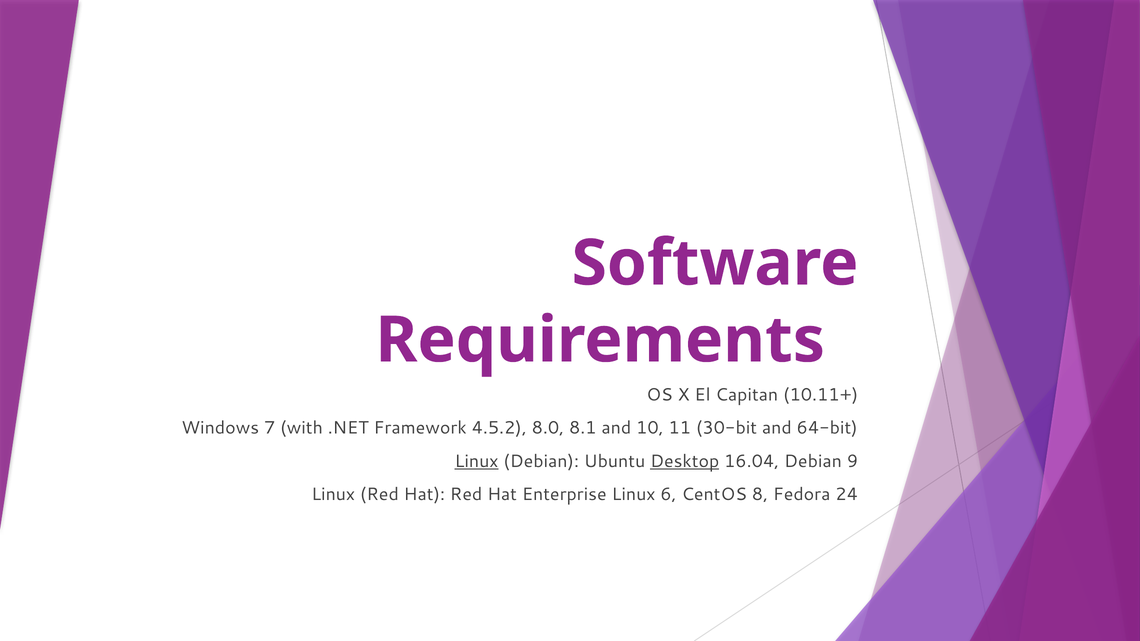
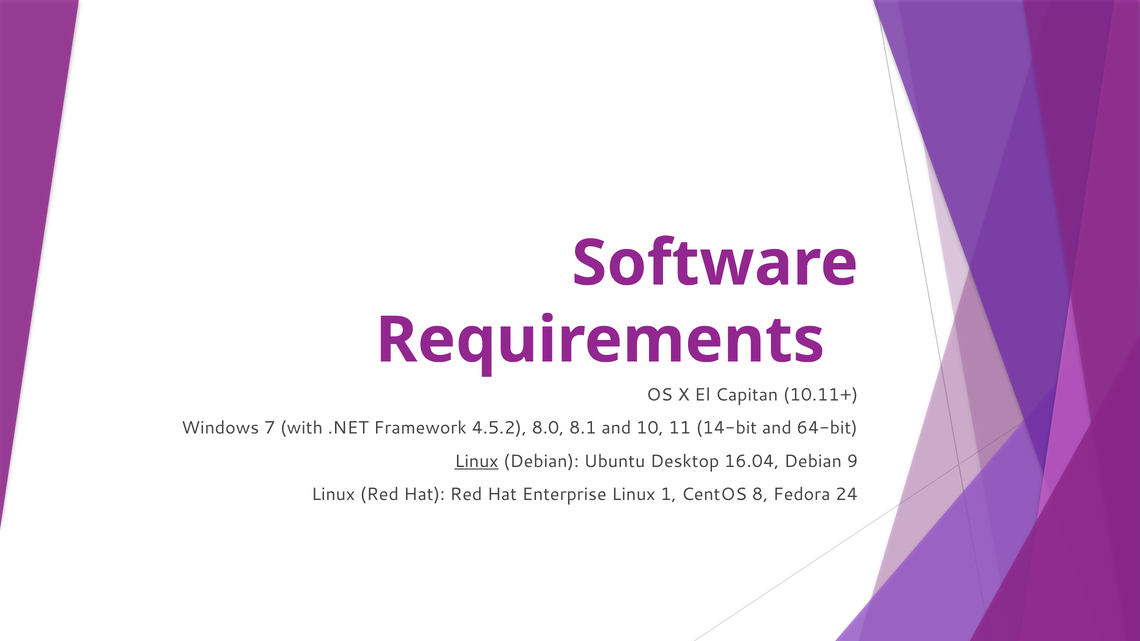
30-bit: 30-bit -> 14-bit (727, 428)
Desktop underline: present -> none (685, 461)
6: 6 -> 1 (668, 495)
